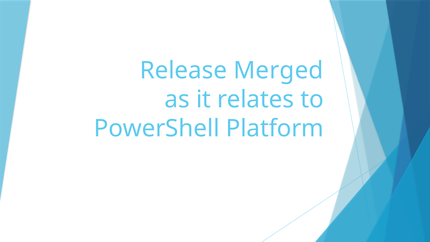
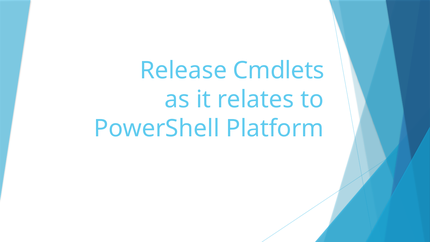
Merged: Merged -> Cmdlets (279, 70)
